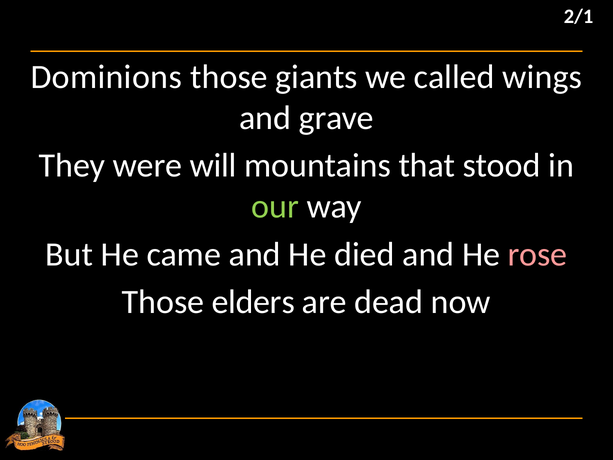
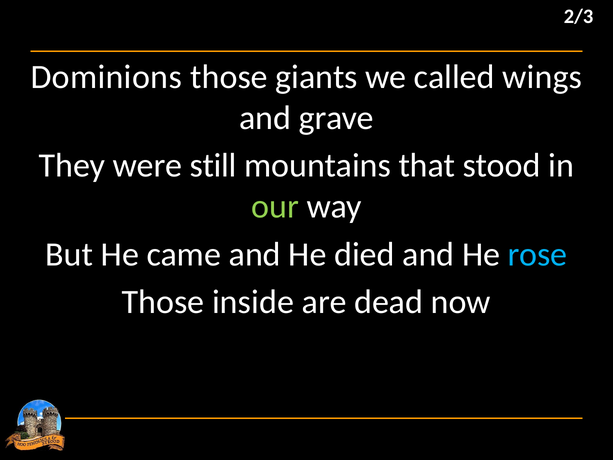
2/1: 2/1 -> 2/3 (579, 17)
will: will -> still (213, 166)
rose colour: pink -> light blue (538, 254)
elders: elders -> inside (253, 302)
